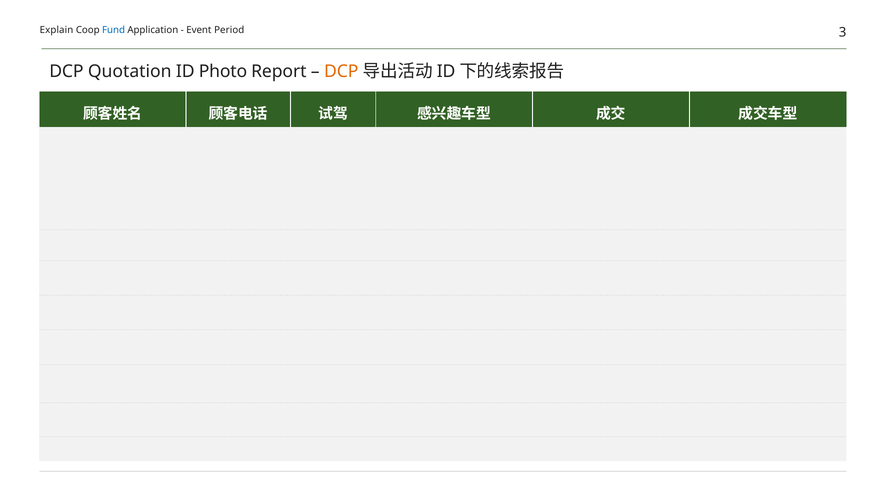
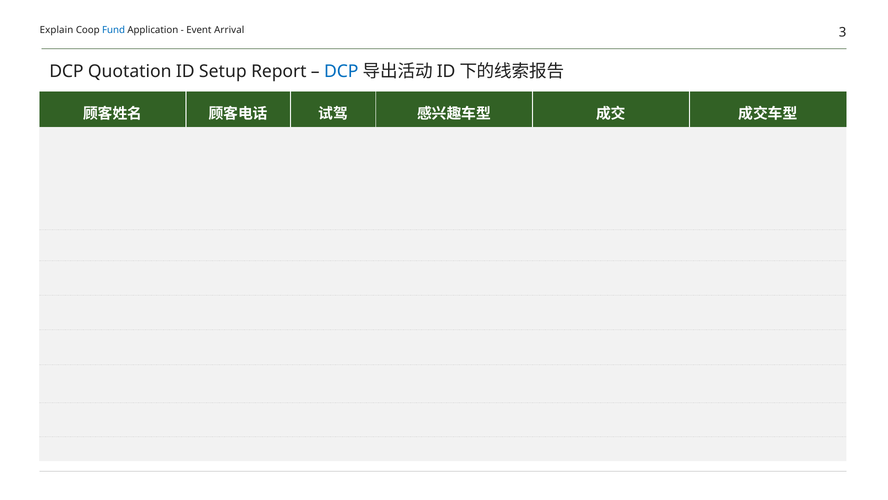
Period: Period -> Arrival (229, 30)
Photo: Photo -> Setup (223, 71)
DCP colour: orange -> blue (341, 71)
